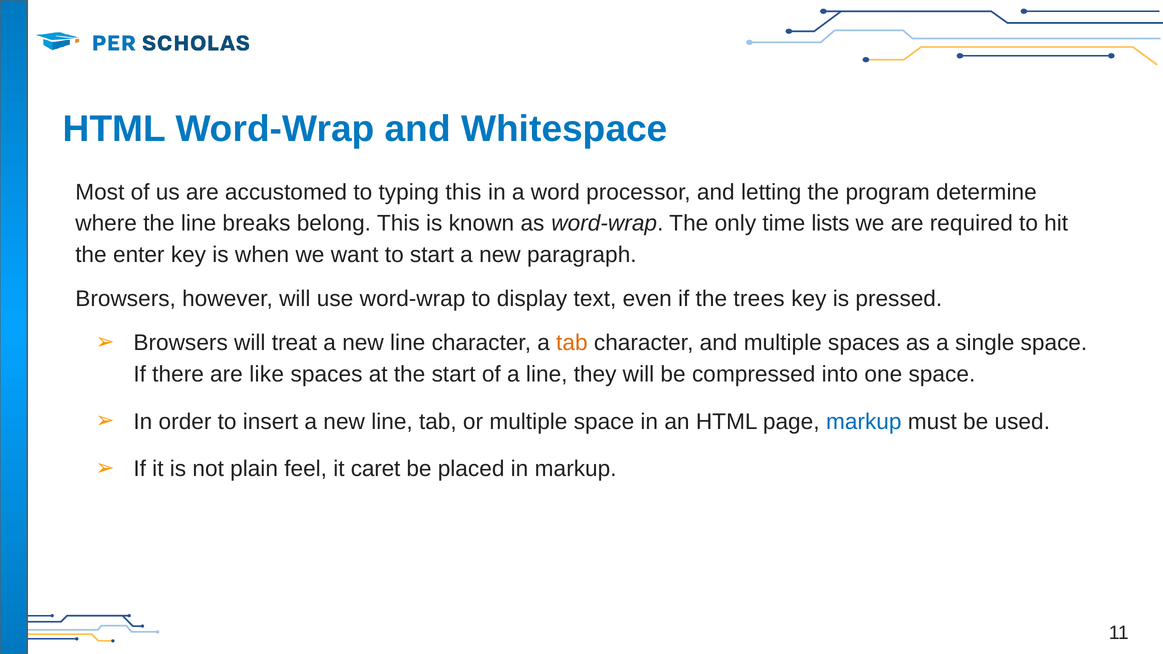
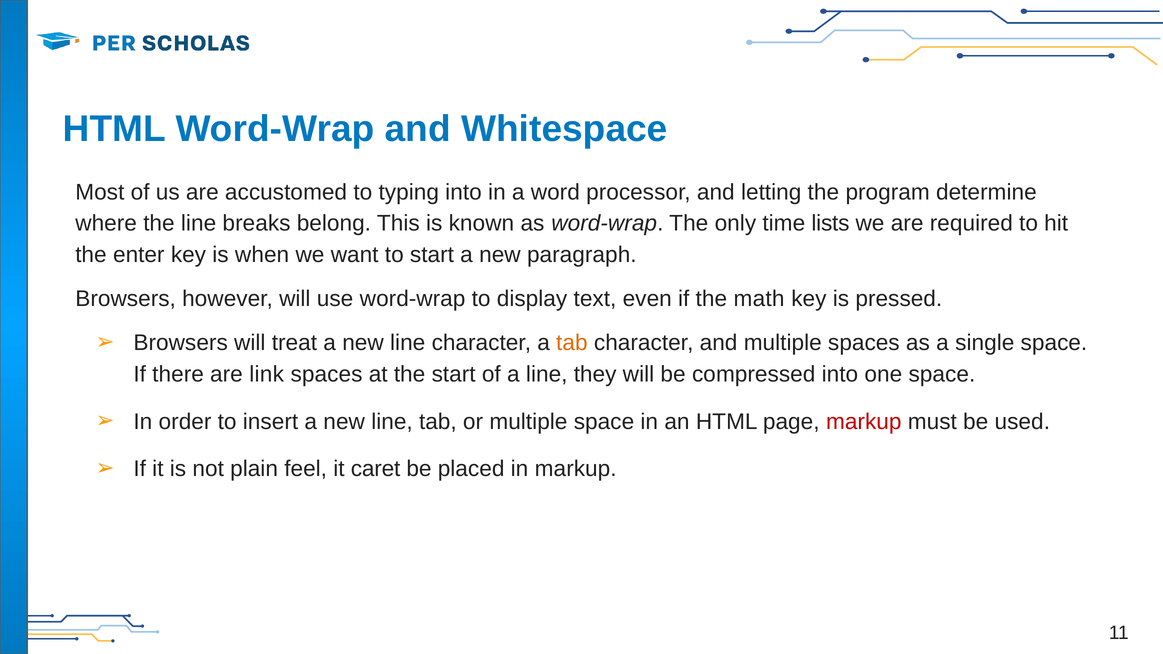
typing this: this -> into (463, 192)
trees: trees -> math (759, 299)
like: like -> link (267, 374)
markup colour: blue -> red (864, 422)
